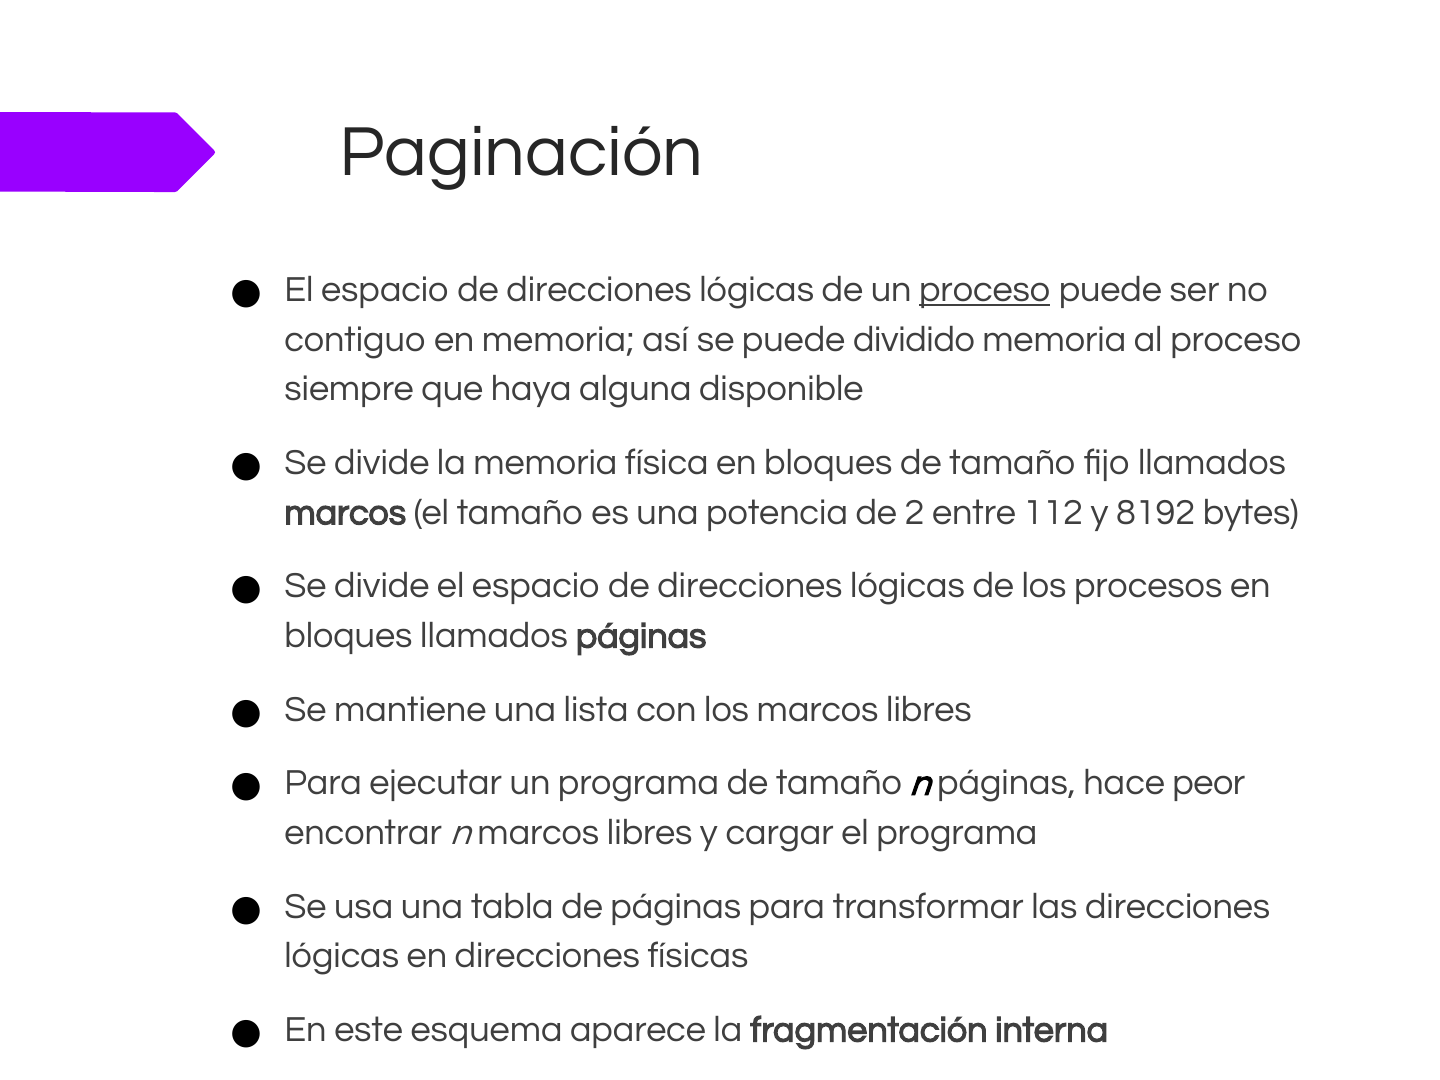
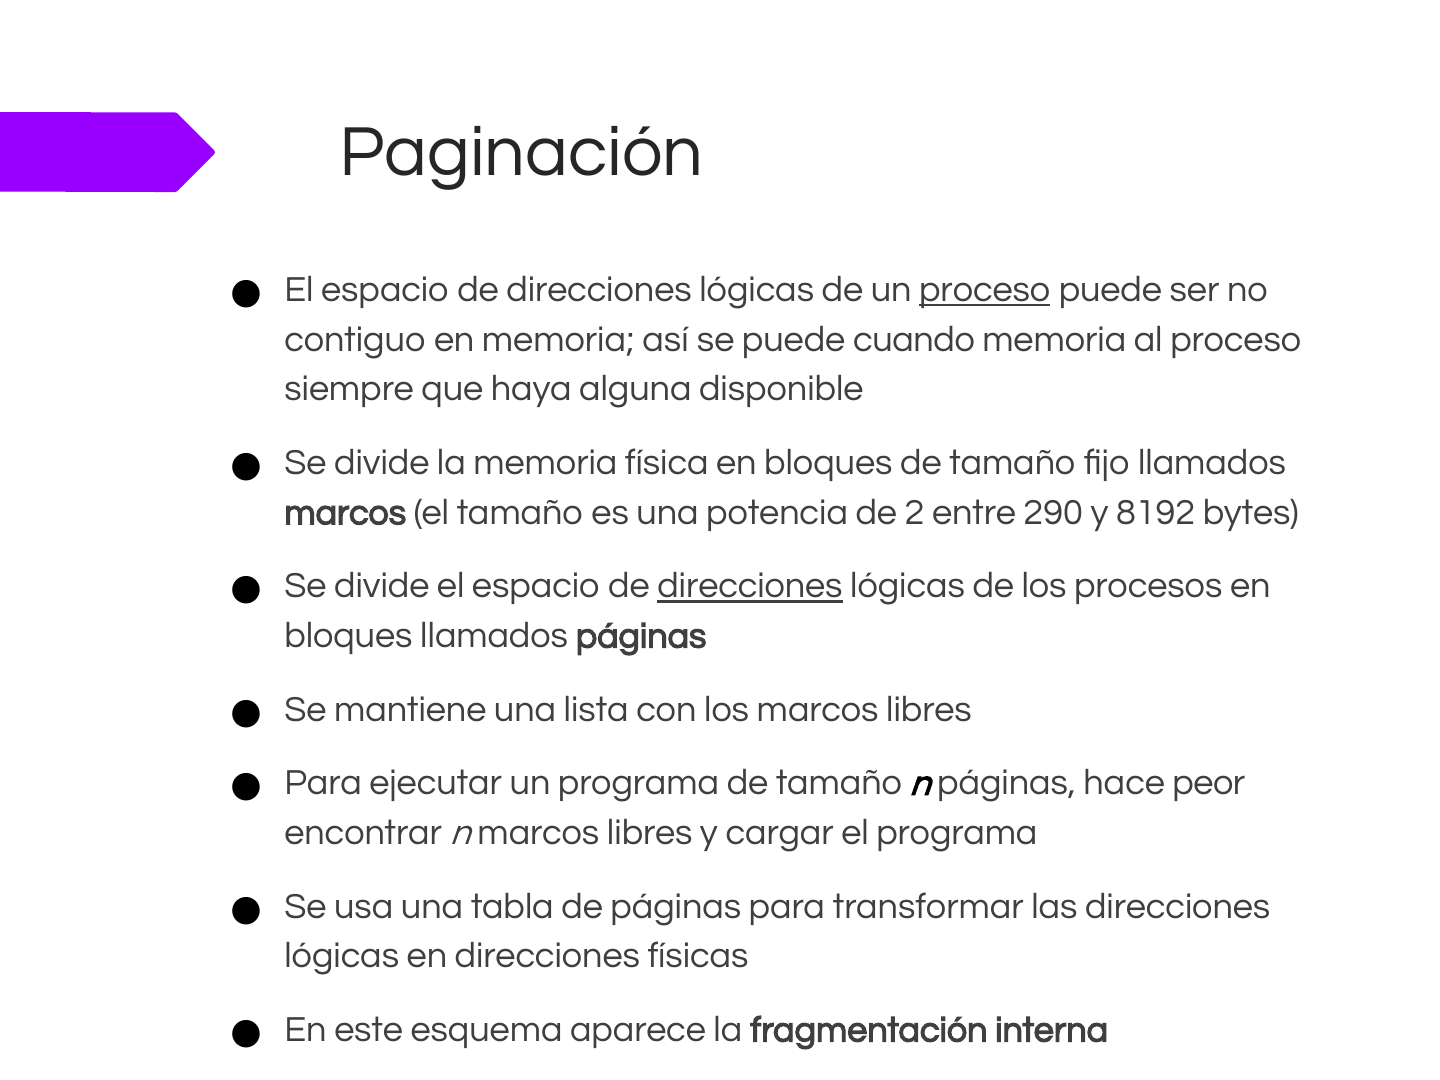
dividido: dividido -> cuando (914, 339)
112: 112 -> 290 (1053, 512)
direcciones underline: none -> present (750, 586)
